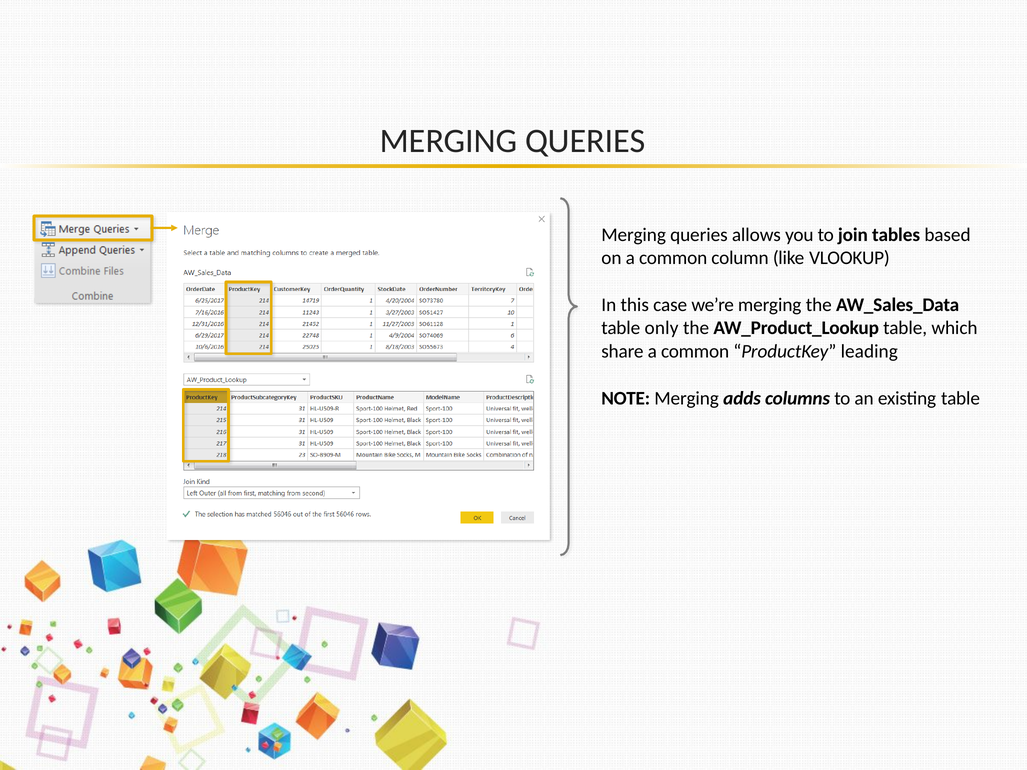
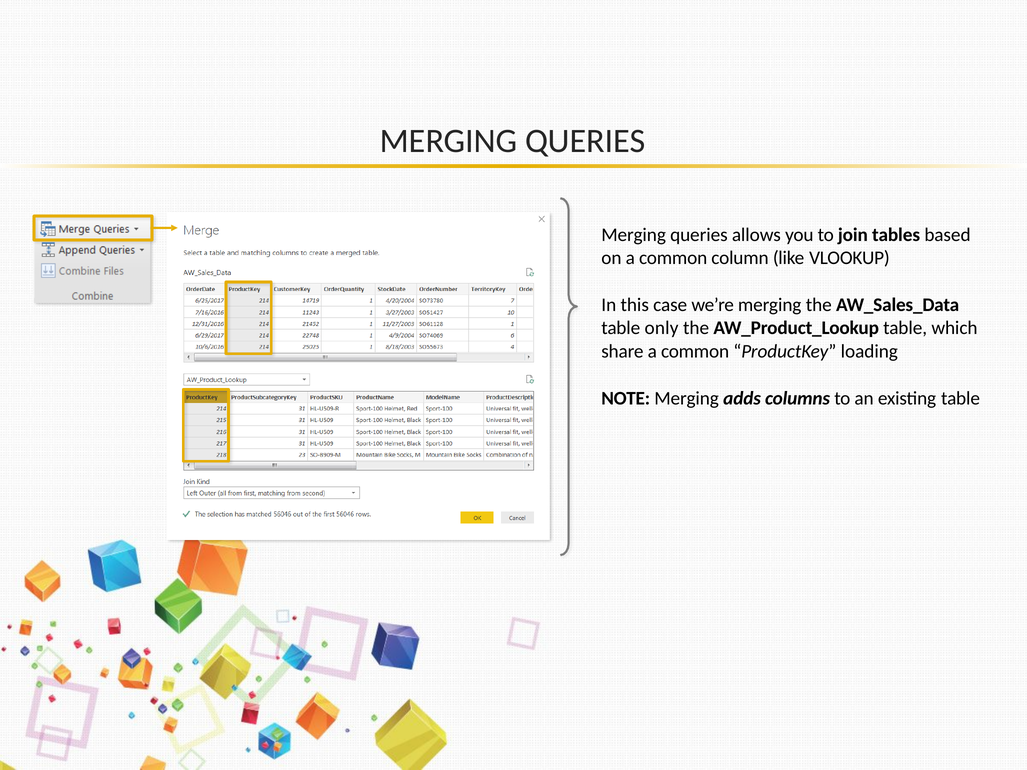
leading: leading -> loading (869, 351)
